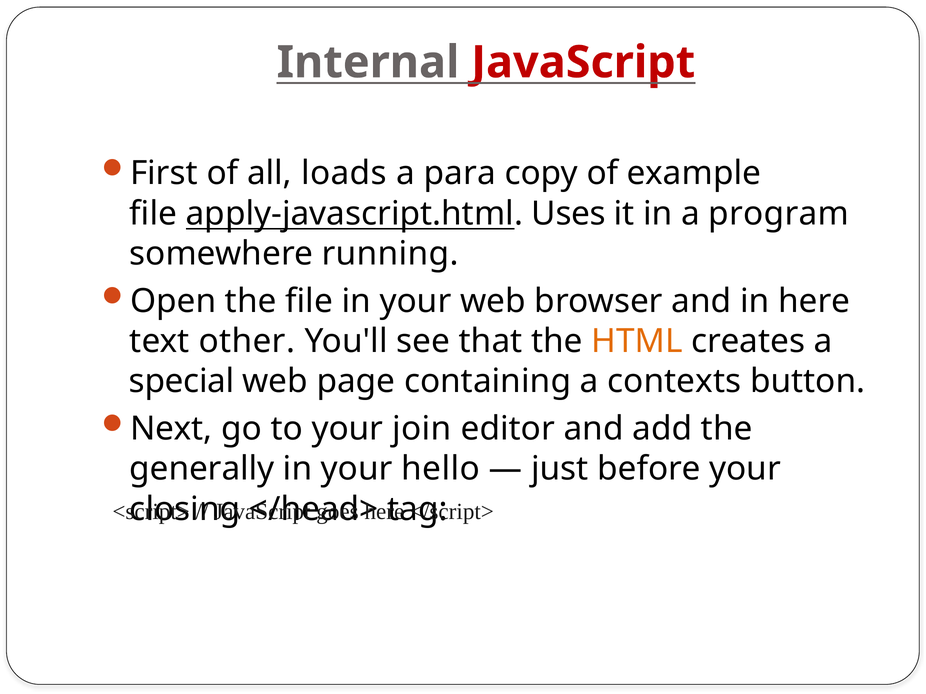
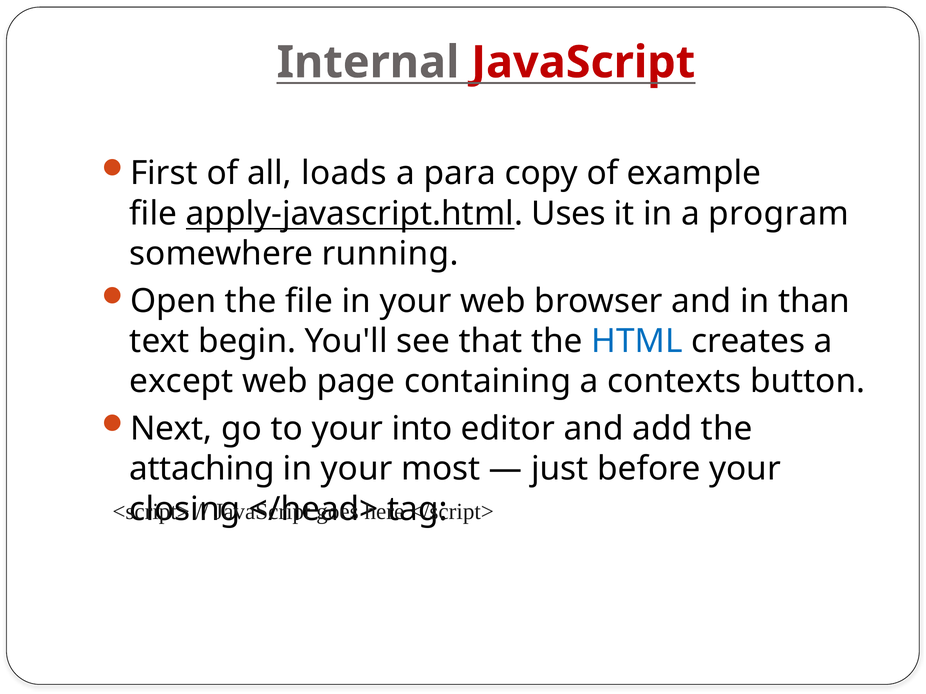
in here: here -> than (814, 301)
other: other -> begin (247, 341)
HTML colour: orange -> blue (637, 341)
special: special -> except (181, 382)
join: join -> into (422, 429)
generally: generally -> attaching (202, 469)
hello: hello -> most (441, 469)
